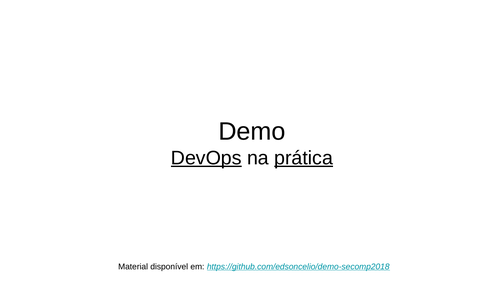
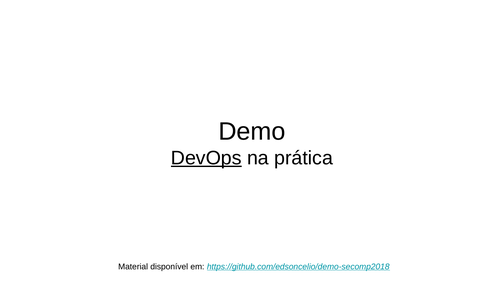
prática underline: present -> none (304, 158)
